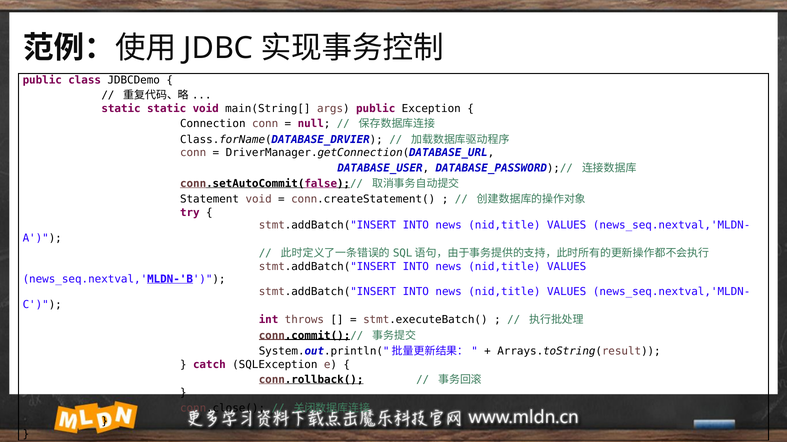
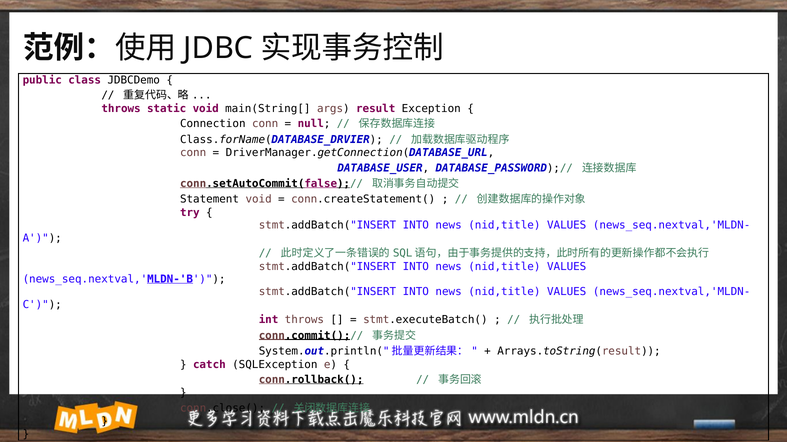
static: static -> throws (121, 109)
args public: public -> result (376, 109)
